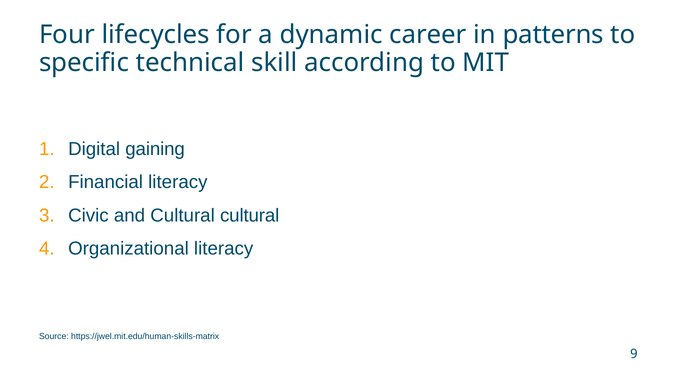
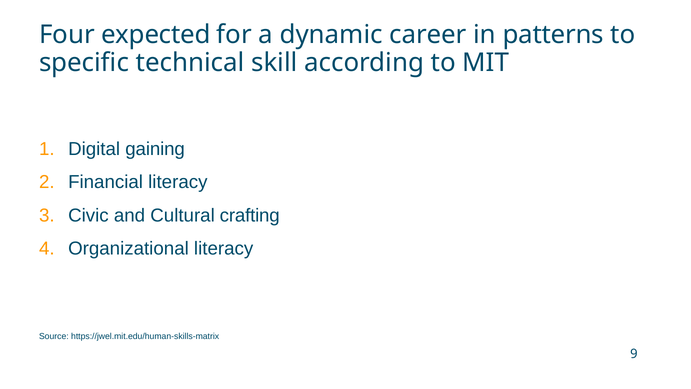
lifecycles: lifecycles -> expected (156, 35)
Cultural cultural: cultural -> crafting (250, 215)
